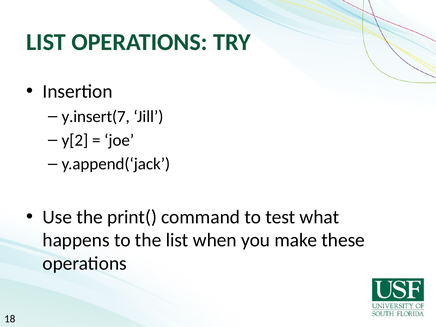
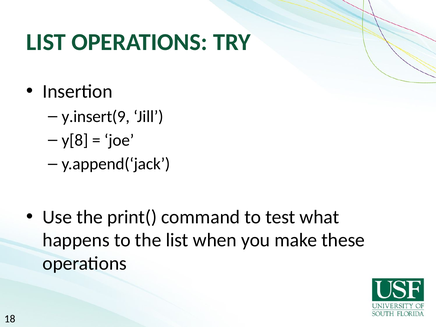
y.insert(7: y.insert(7 -> y.insert(9 (96, 117)
y[2: y[2 -> y[8 (75, 140)
